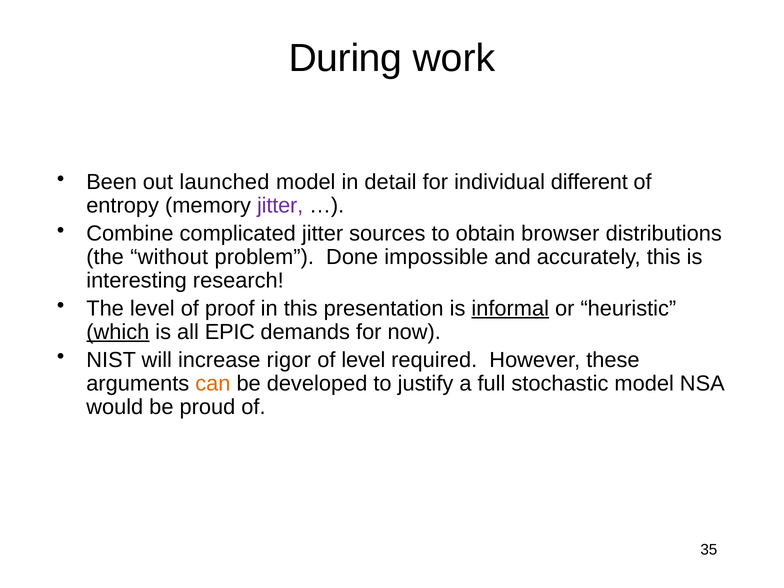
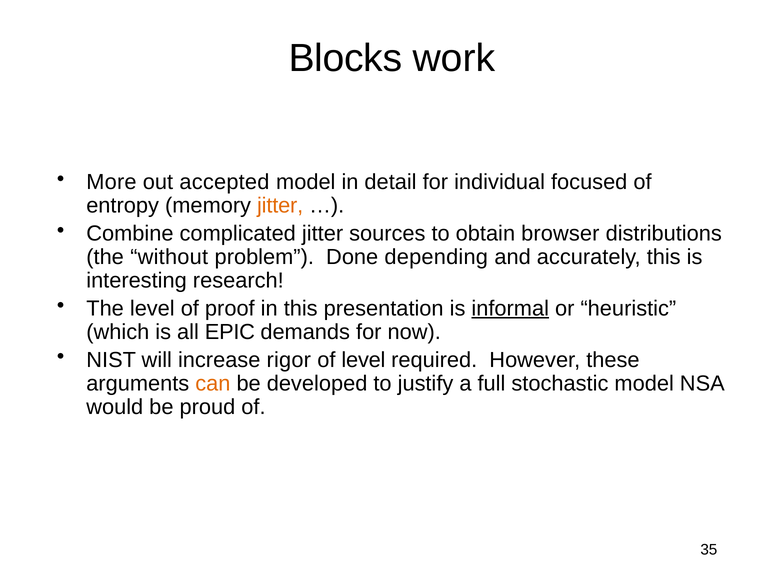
During: During -> Blocks (345, 58)
Been: Been -> More (111, 182)
launched: launched -> accepted (224, 182)
different: different -> focused (589, 182)
jitter colour: purple -> orange (280, 206)
impossible: impossible -> depending (436, 257)
which underline: present -> none (118, 332)
